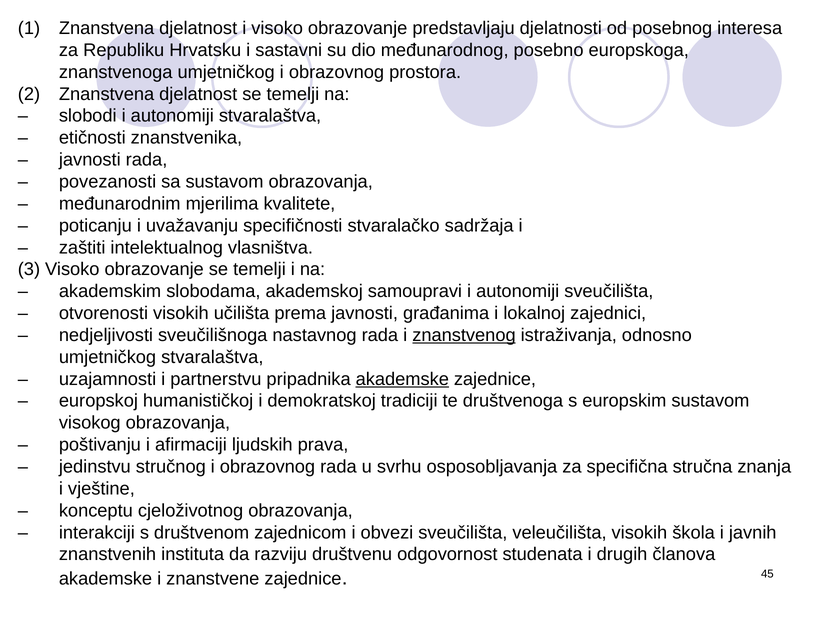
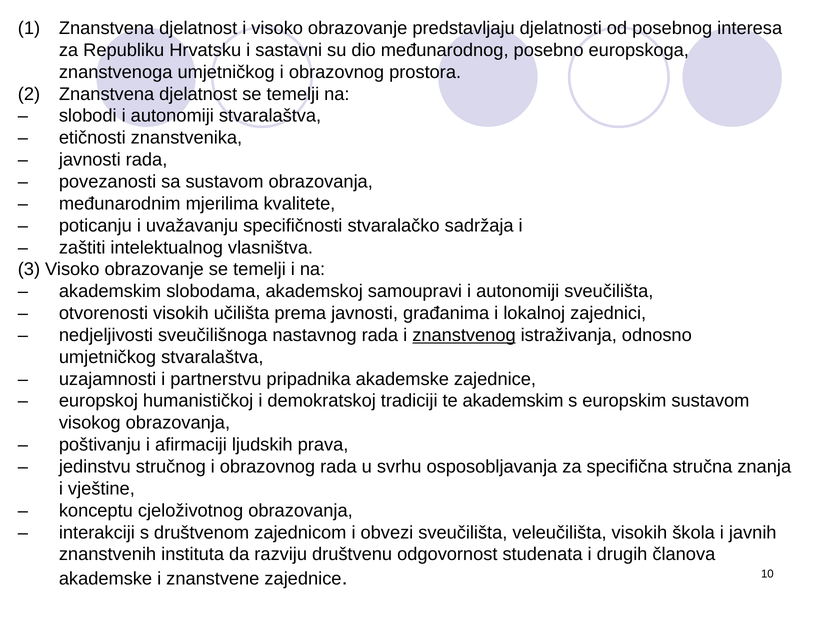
akademske underline: present -> none (402, 379)
te društvenoga: društvenoga -> akademskim (513, 401)
45: 45 -> 10 (767, 574)
